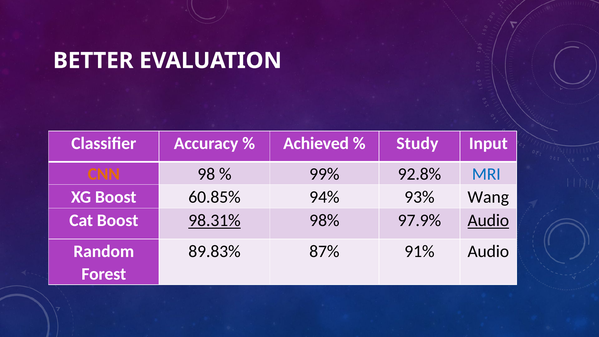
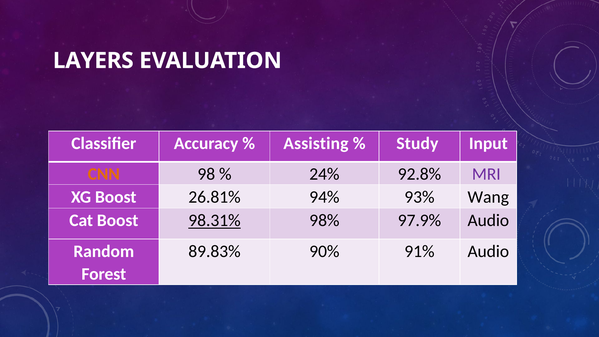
BETTER: BETTER -> LAYERS (93, 61)
Achieved: Achieved -> Assisting (316, 143)
99%: 99% -> 24% (324, 174)
MRI colour: blue -> purple (486, 174)
60.85%: 60.85% -> 26.81% (214, 197)
Audio underline: present -> none (488, 220)
87%: 87% -> 90% (324, 251)
